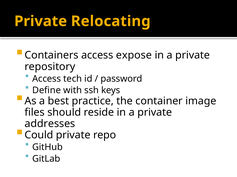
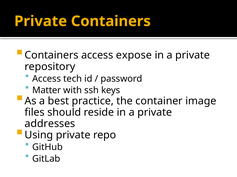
Private Relocating: Relocating -> Containers (111, 21)
Define: Define -> Matter (47, 91)
Could: Could -> Using (39, 136)
